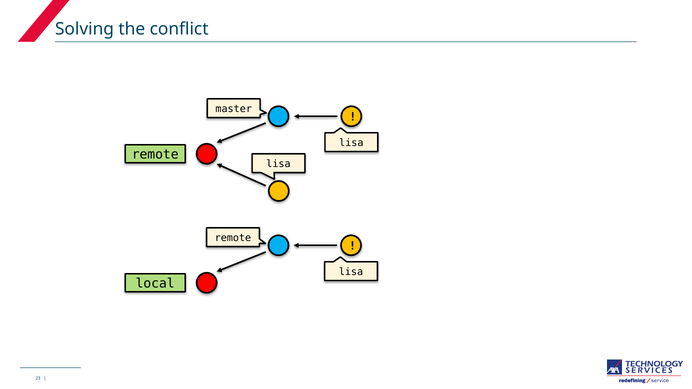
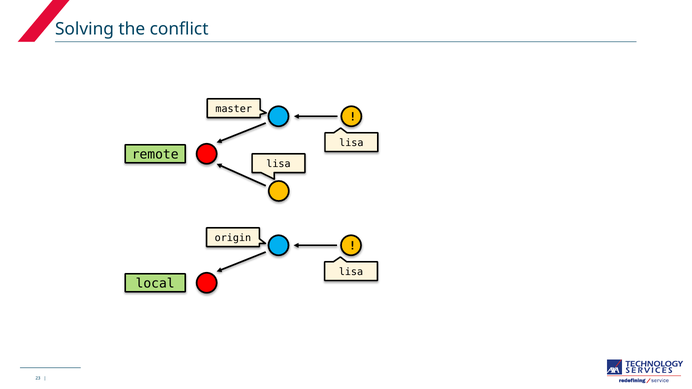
remote: remote -> origin (233, 238)
